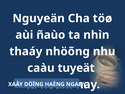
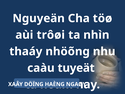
ñaùo: ñaùo -> trôøi (51, 35)
